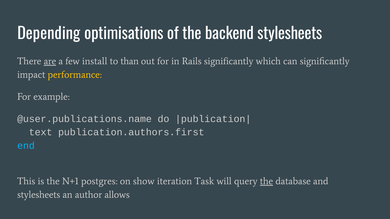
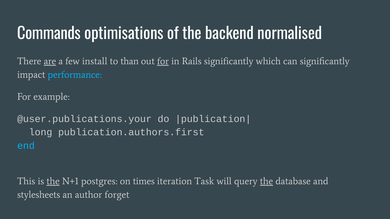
Depending: Depending -> Commands (49, 34)
backend stylesheets: stylesheets -> normalised (290, 34)
for underline: none -> present (163, 61)
performance colour: yellow -> light blue (75, 75)
@user.publications.name: @user.publications.name -> @user.publications.your (84, 119)
text: text -> long (41, 132)
the underline: none -> present (53, 181)
show: show -> times (144, 181)
allows: allows -> forget (117, 195)
